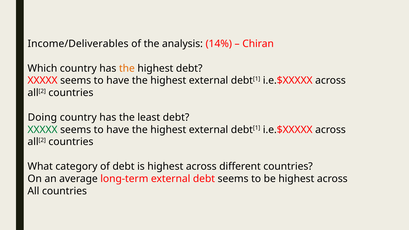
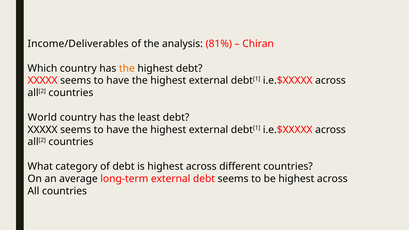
14%: 14% -> 81% (219, 44)
Doing: Doing -> World (42, 117)
XXXXX colour: green -> black (43, 130)
